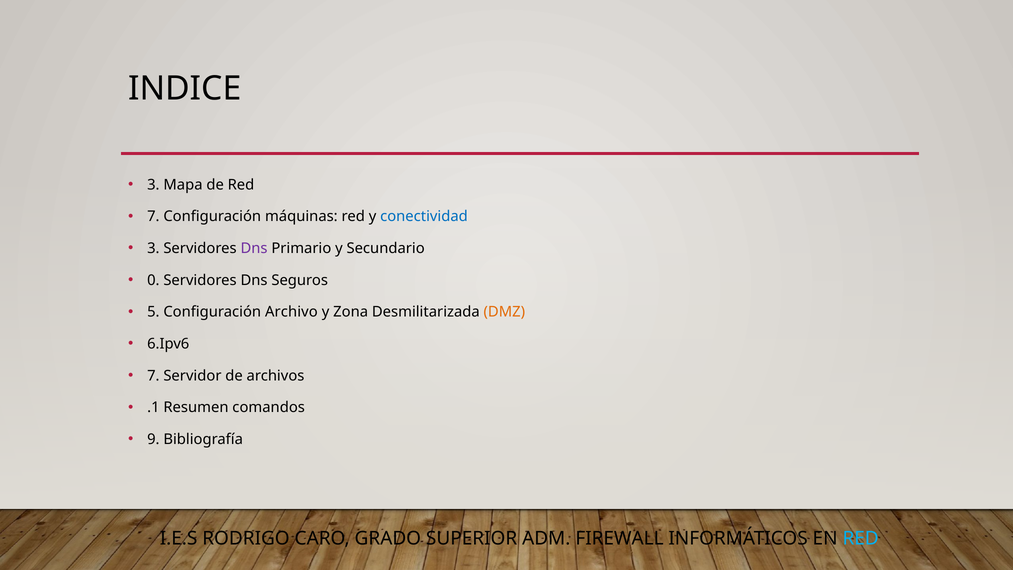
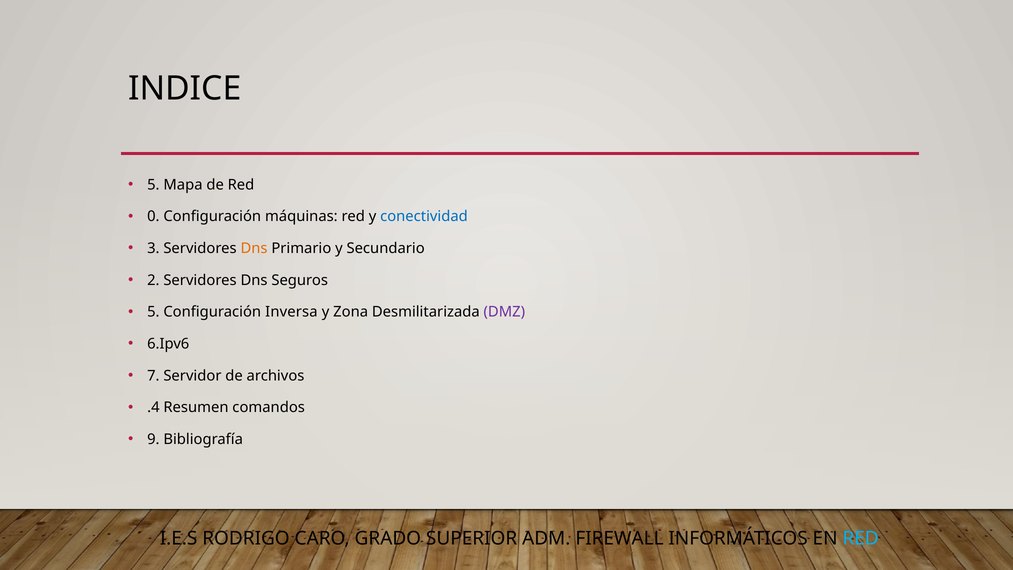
3: 3 -> 5 (153, 185)
7: 7 -> 0 (153, 217)
Dns colour: purple -> orange (254, 248)
0: 0 -> 2 (153, 280)
Archivo: Archivo -> Inversa (291, 312)
DMZ colour: orange -> purple (504, 312)
.1: .1 -> .4 (153, 407)
